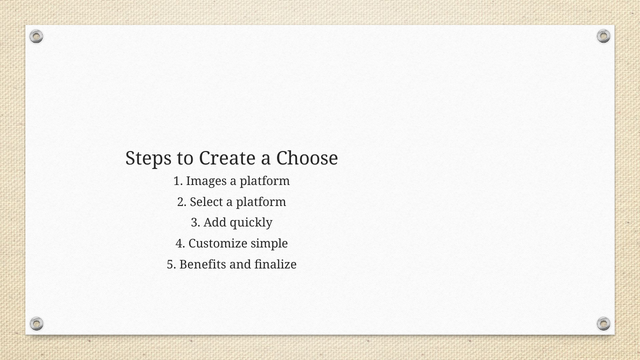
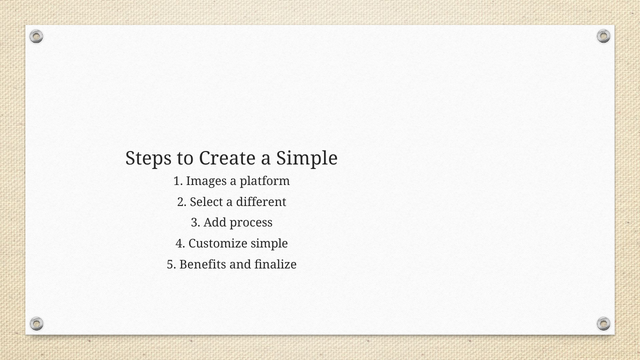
a Choose: Choose -> Simple (307, 159)
Select a platform: platform -> different (261, 202)
quickly: quickly -> process (251, 223)
